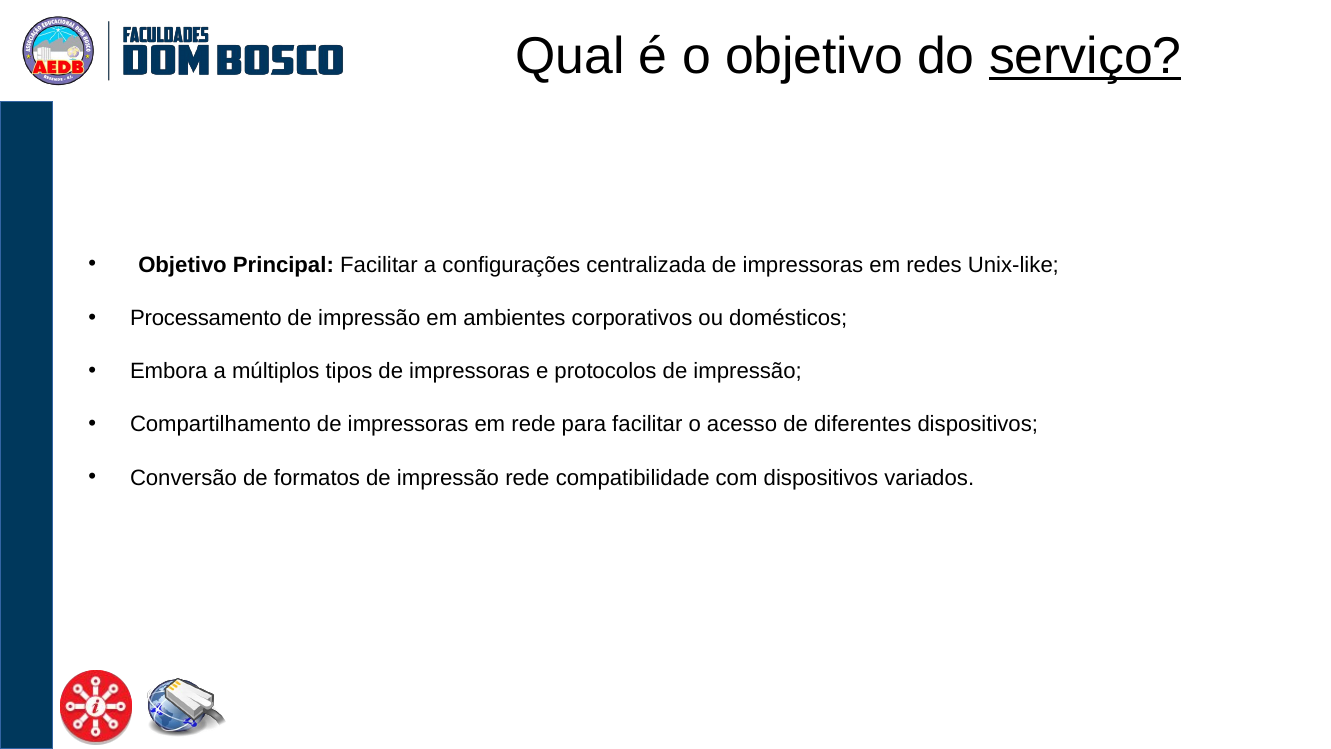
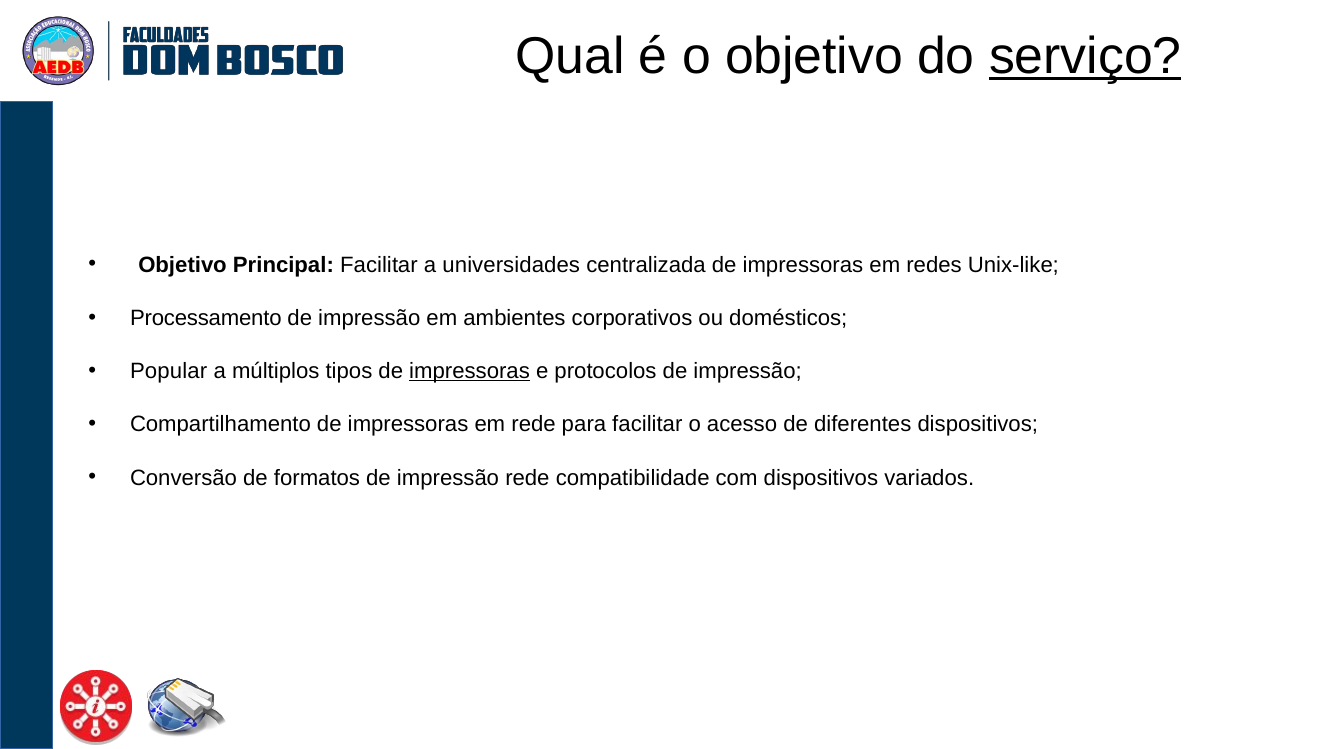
configurações: configurações -> universidades (511, 265)
Embora: Embora -> Popular (169, 371)
impressoras underline: none -> present (470, 371)
